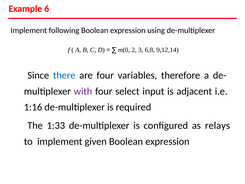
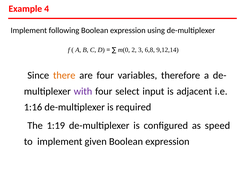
6: 6 -> 4 (47, 9)
there colour: blue -> orange (64, 75)
1:33: 1:33 -> 1:19 (56, 125)
relays: relays -> speed (217, 125)
